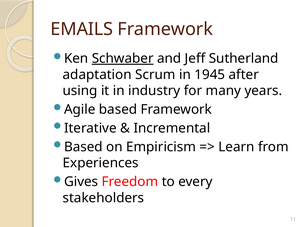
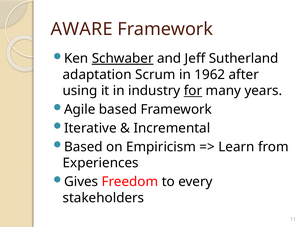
EMAILS: EMAILS -> AWARE (82, 29)
1945: 1945 -> 1962 (210, 75)
for underline: none -> present (193, 91)
